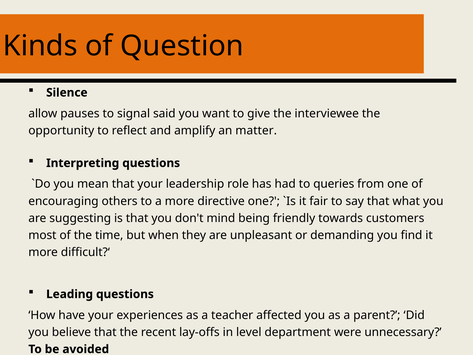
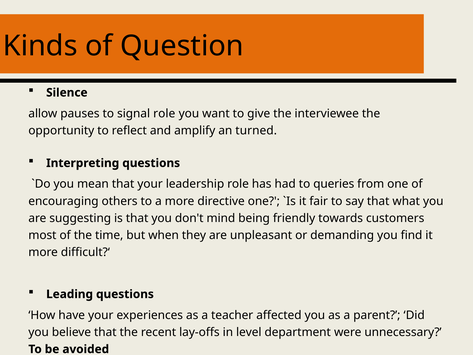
signal said: said -> role (164, 114)
matter: matter -> turned (256, 131)
